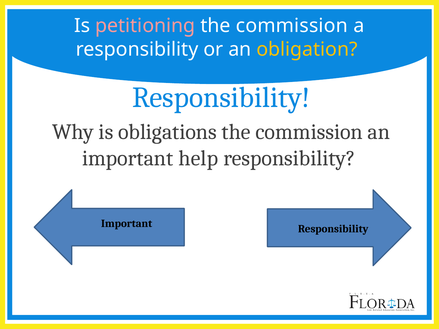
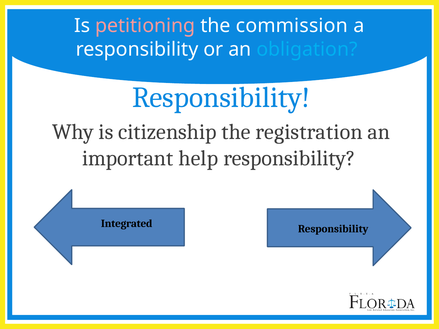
obligation colour: yellow -> light blue (307, 49)
obligations: obligations -> citizenship (167, 132)
commission: commission -> registration (309, 132)
Important: Important -> Integrated (127, 224)
